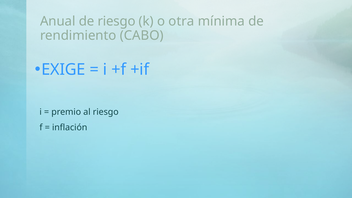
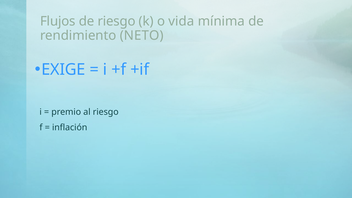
Anual: Anual -> Flujos (58, 21)
otra: otra -> vida (181, 21)
CABO: CABO -> NETO (142, 35)
